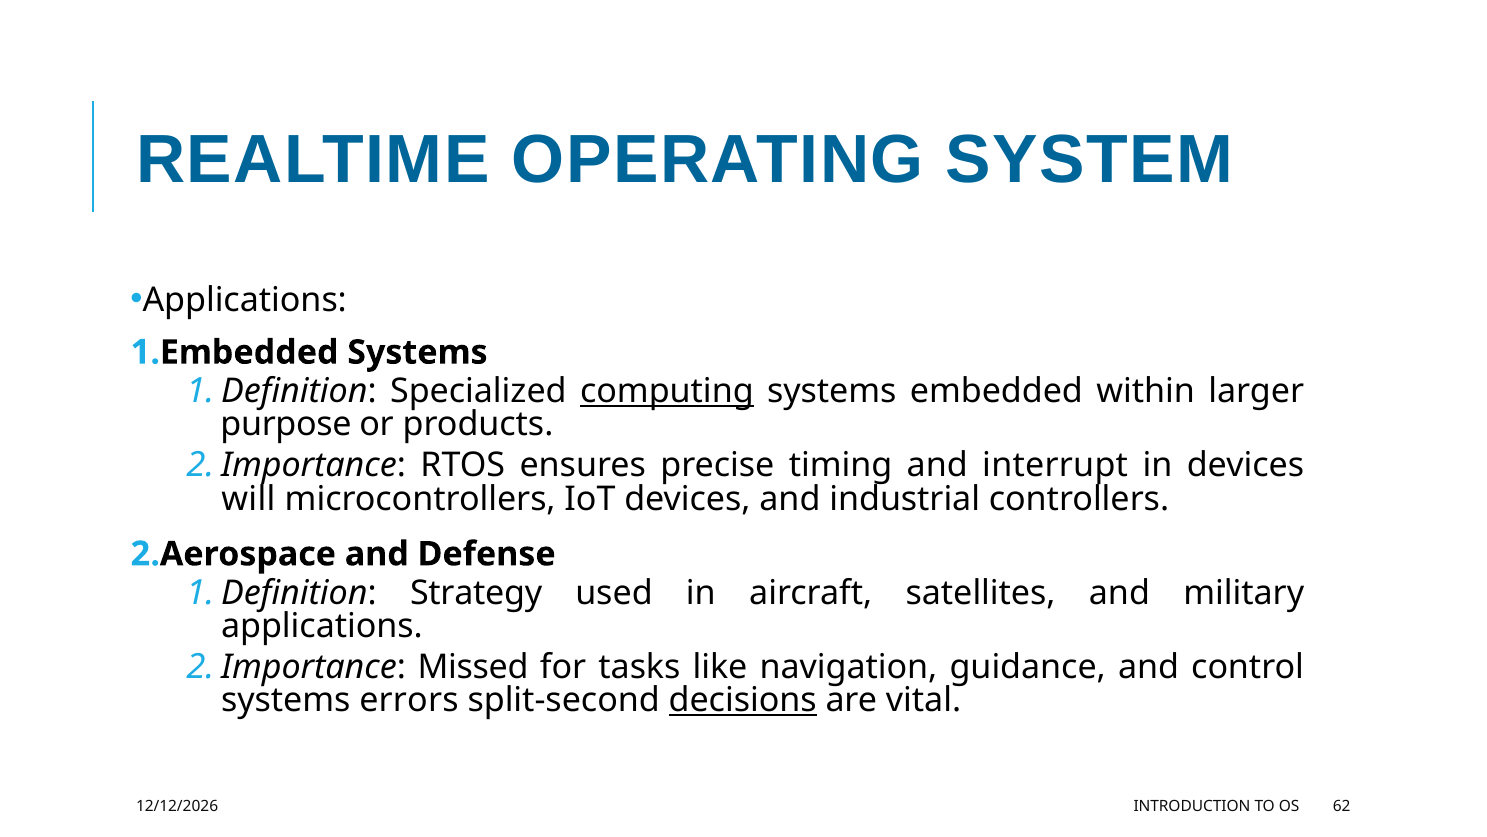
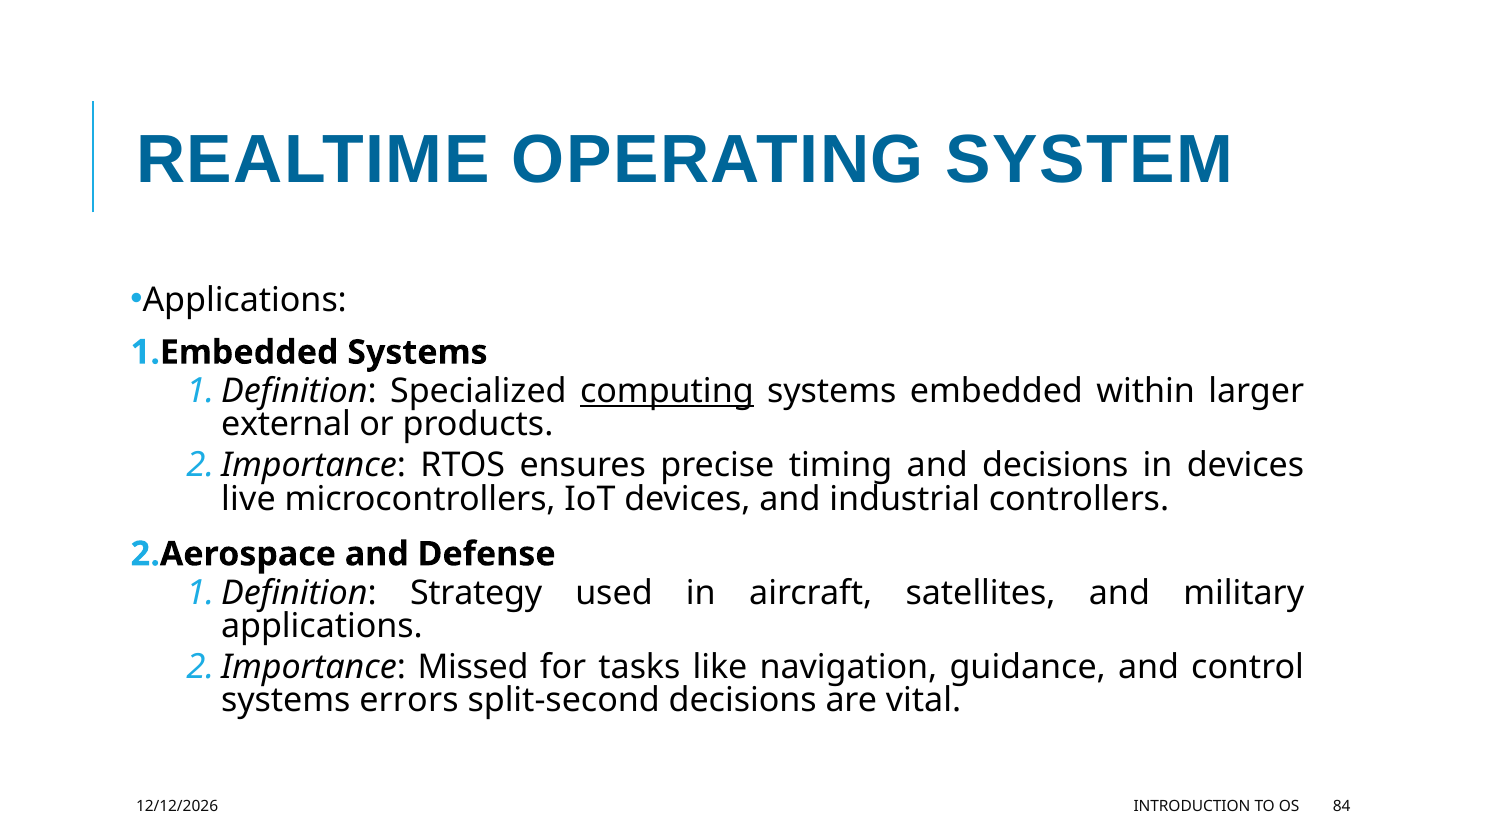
purpose: purpose -> external (286, 424)
and interrupt: interrupt -> decisions (1055, 465)
will: will -> live (248, 498)
decisions underline: present -> none (743, 700)
62: 62 -> 84 (1342, 806)
